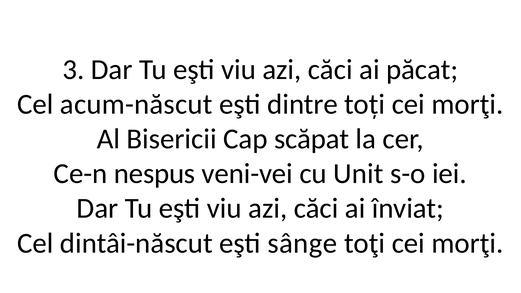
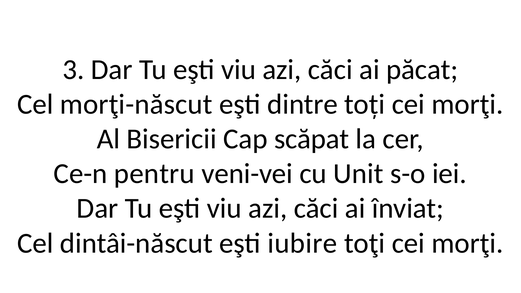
acum-născut: acum-născut -> morţi-născut (136, 104)
nespus: nespus -> pentru (154, 174)
sânge: sânge -> iubire (302, 243)
